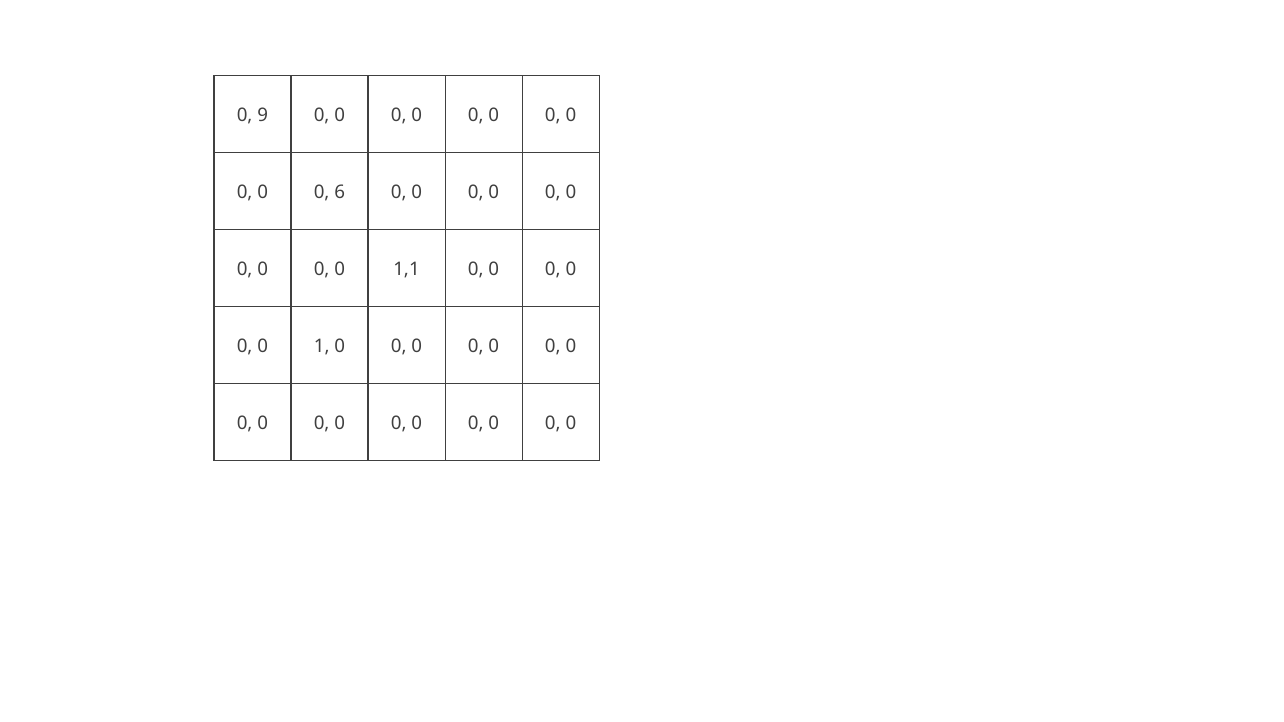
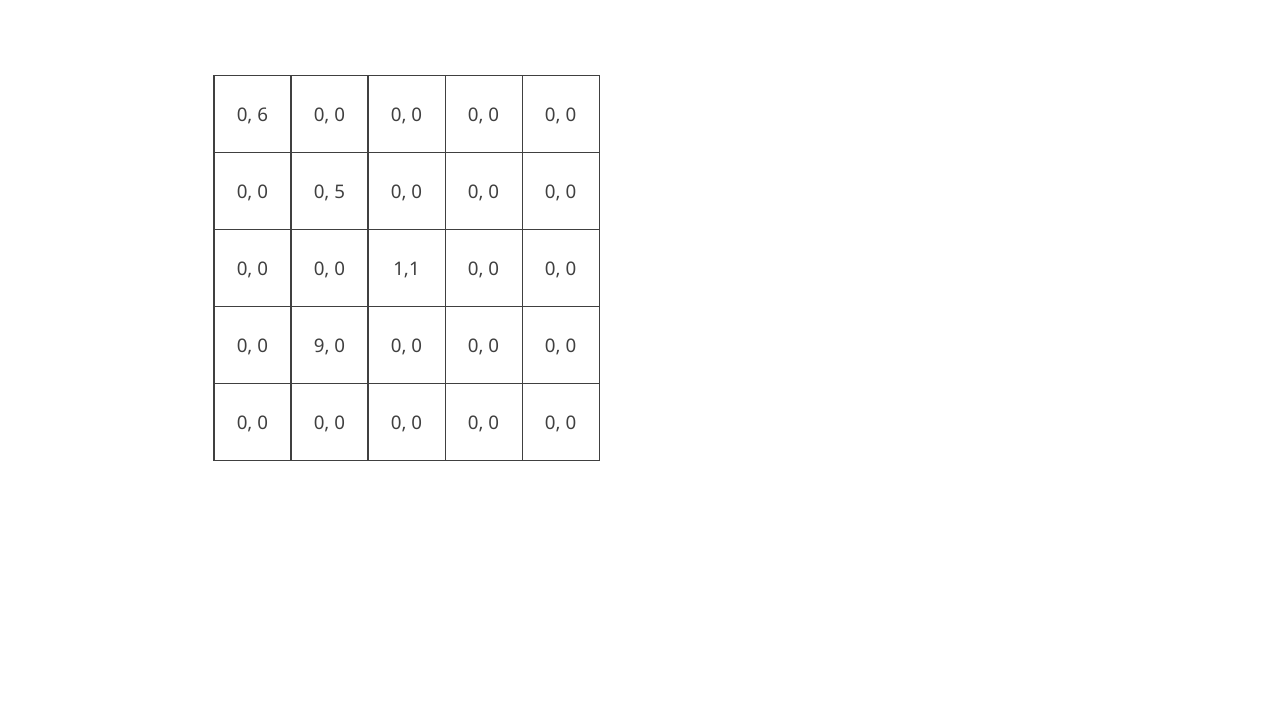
9: 9 -> 6 (263, 115)
6: 6 -> 5 (340, 192)
1: 1 -> 9 (322, 347)
